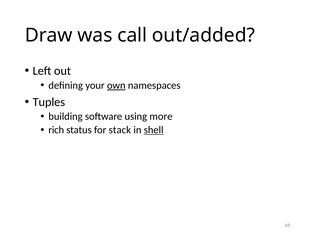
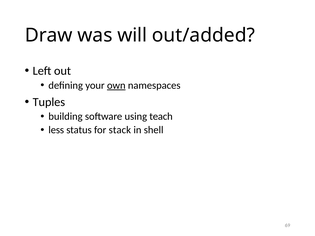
call: call -> will (132, 35)
more: more -> teach (161, 117)
rich: rich -> less (56, 130)
shell underline: present -> none (154, 130)
